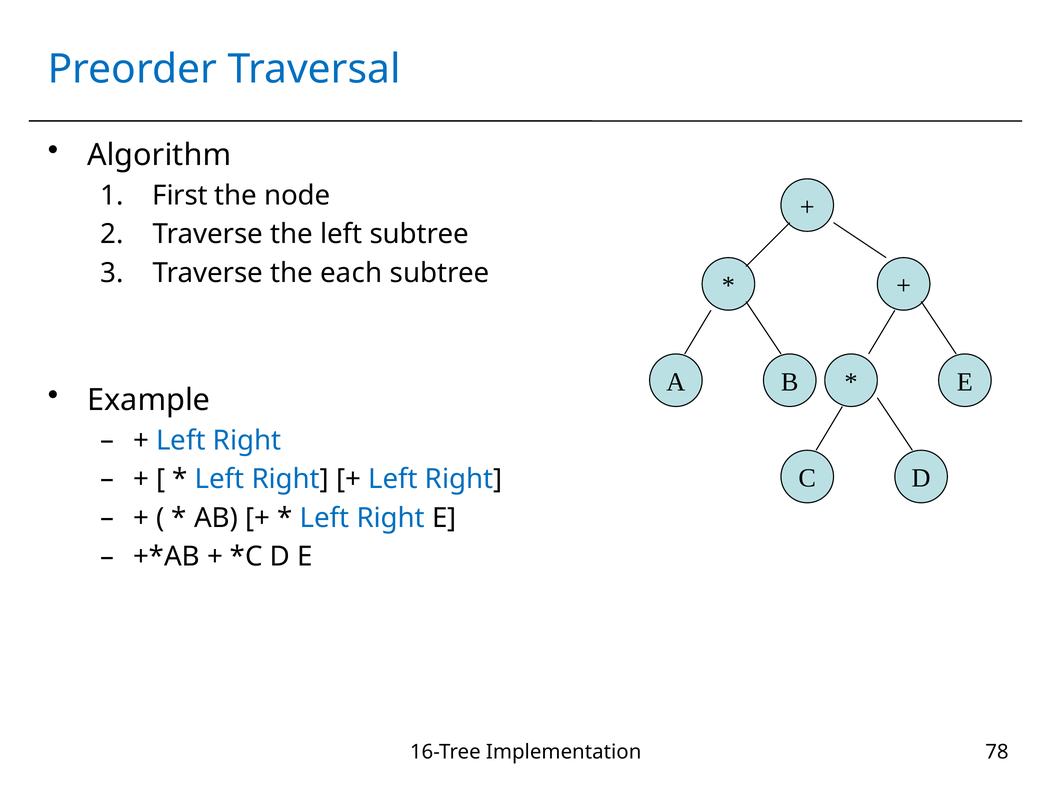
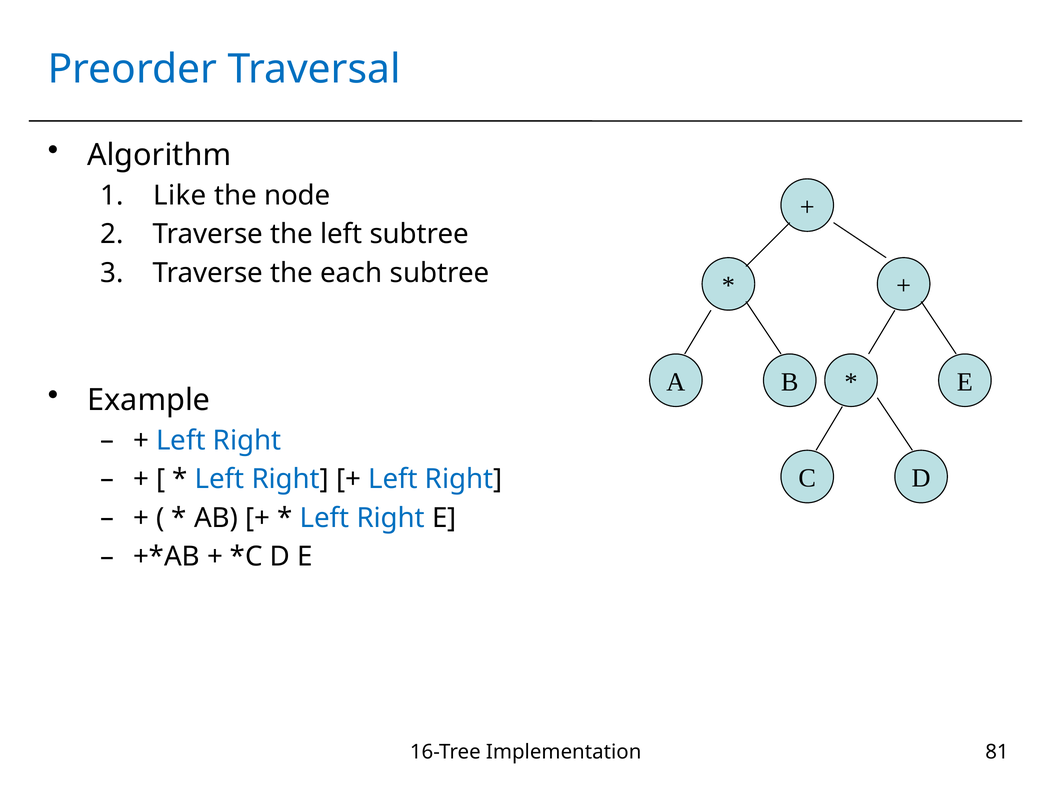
First: First -> Like (180, 195)
78: 78 -> 81 (997, 752)
